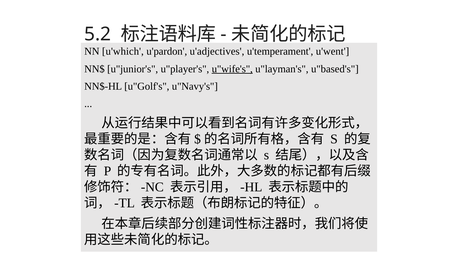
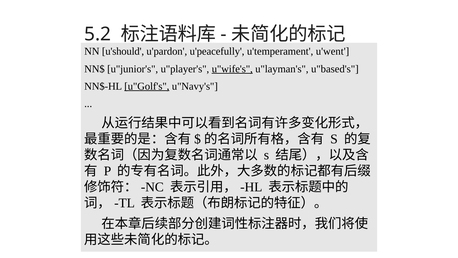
u'which: u'which -> u'should (123, 51)
u'adjectives: u'adjectives -> u'peacefully (217, 51)
u"Golf's underline: none -> present (147, 86)
